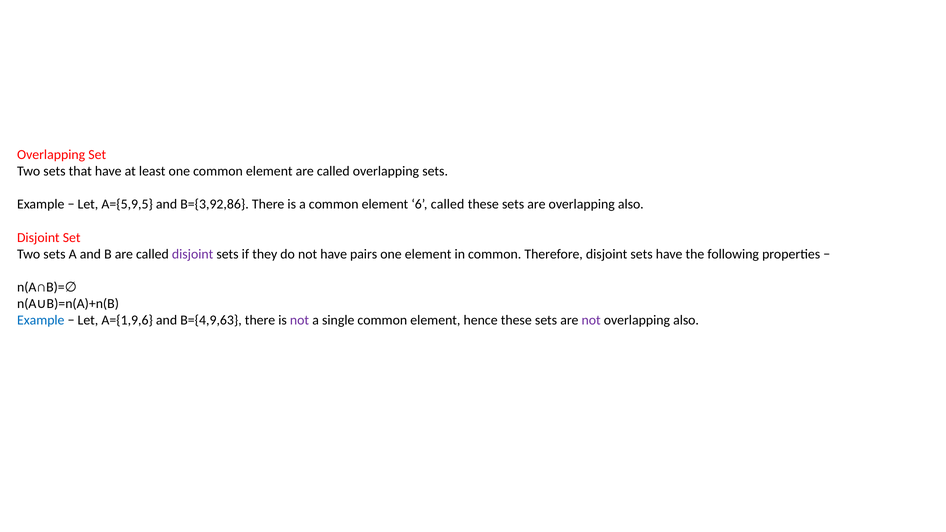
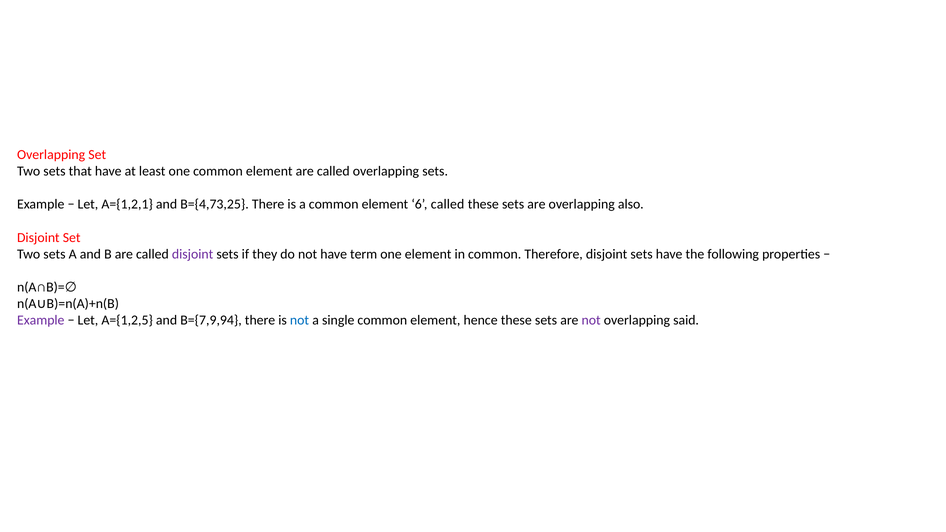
A={5,9,5: A={5,9,5 -> A={1,2,1 (127, 204)
B={3,92,86: B={3,92,86 -> B={4,73,25 (215, 204)
pairs: pairs -> term (364, 254)
Example colour: blue -> purple (41, 320)
A={1,9,6: A={1,9,6 -> A={1,2,5 (127, 320)
B={4,9,63: B={4,9,63 -> B={7,9,94 (211, 320)
not colour: purple -> blue (300, 320)
also: also -> said (686, 320)
